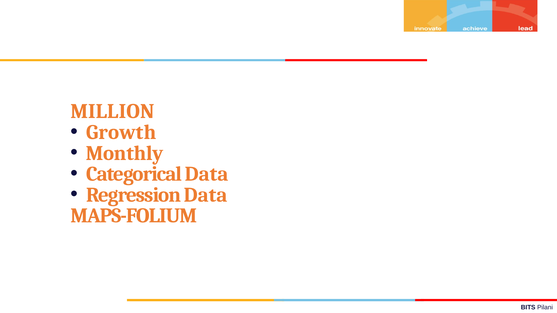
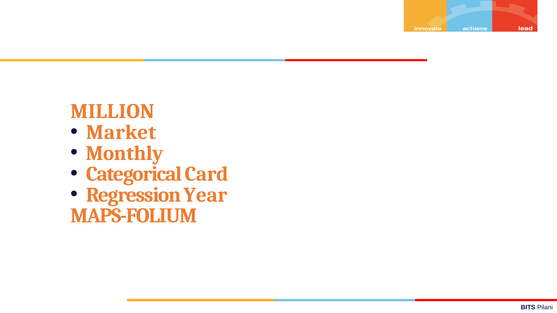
Growth: Growth -> Market (121, 132)
Categorical Data: Data -> Card (207, 174)
Regression Data: Data -> Year (206, 195)
